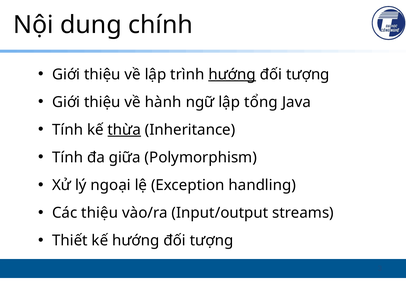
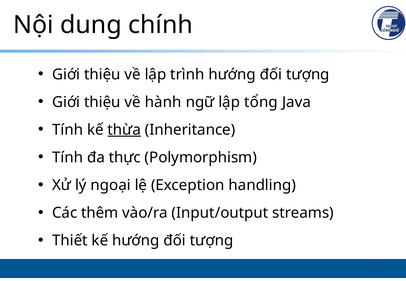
hướng underline: present -> none (232, 74)
giữa: giữa -> thực (125, 158)
Các thiệu: thiệu -> thêm (100, 213)
